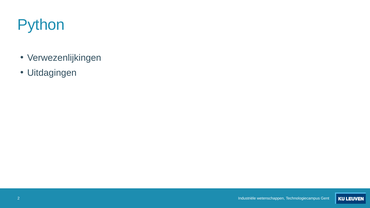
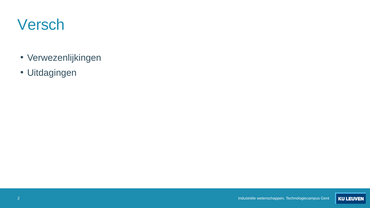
Python: Python -> Versch (41, 25)
